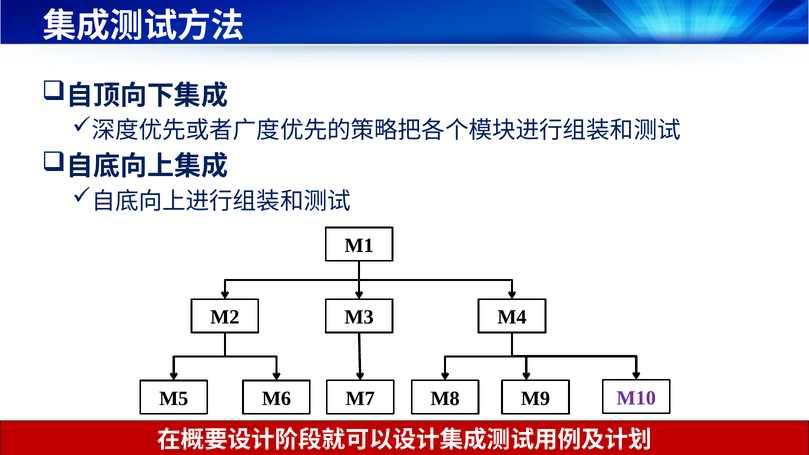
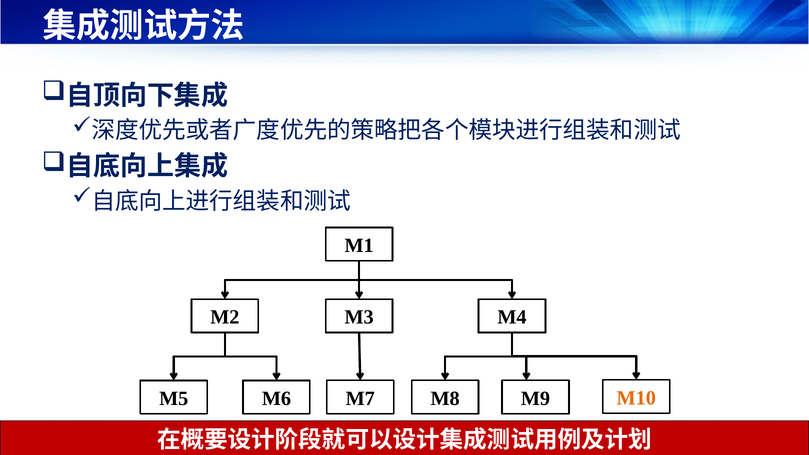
M10 colour: purple -> orange (636, 398)
